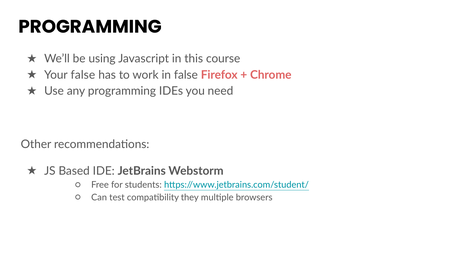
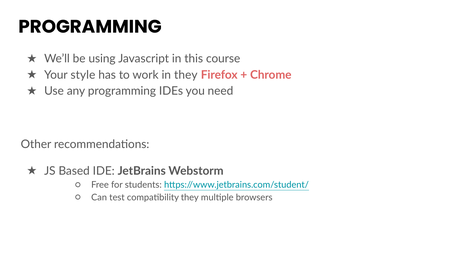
Your false: false -> style (83, 75)
in false: false -> they (186, 75)
